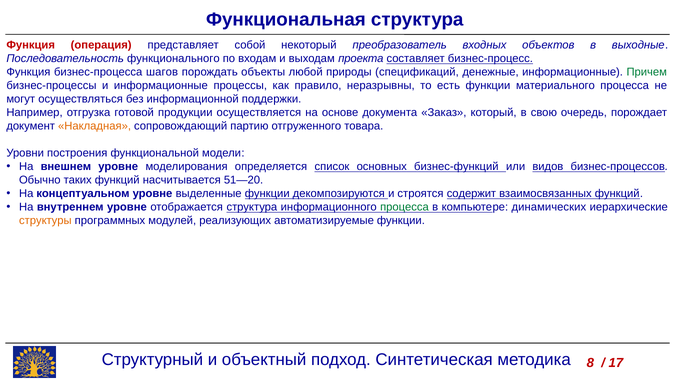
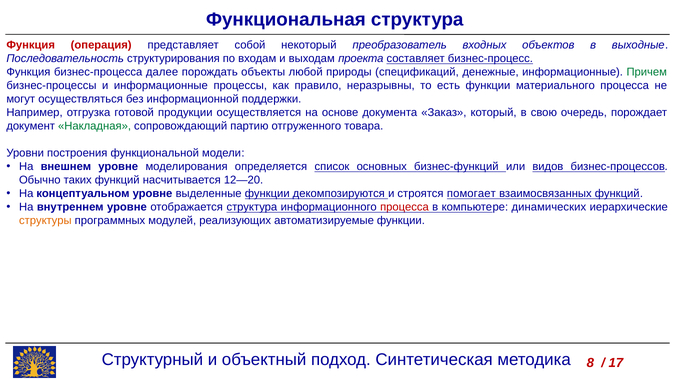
функционального: функционального -> структурирования (173, 59)
шагов: шагов -> далее (162, 72)
Накладная colour: orange -> green (95, 126)
51—20: 51—20 -> 12—20 (244, 180)
содержит: содержит -> помогает (471, 194)
процесса colour: green -> red (404, 207)
